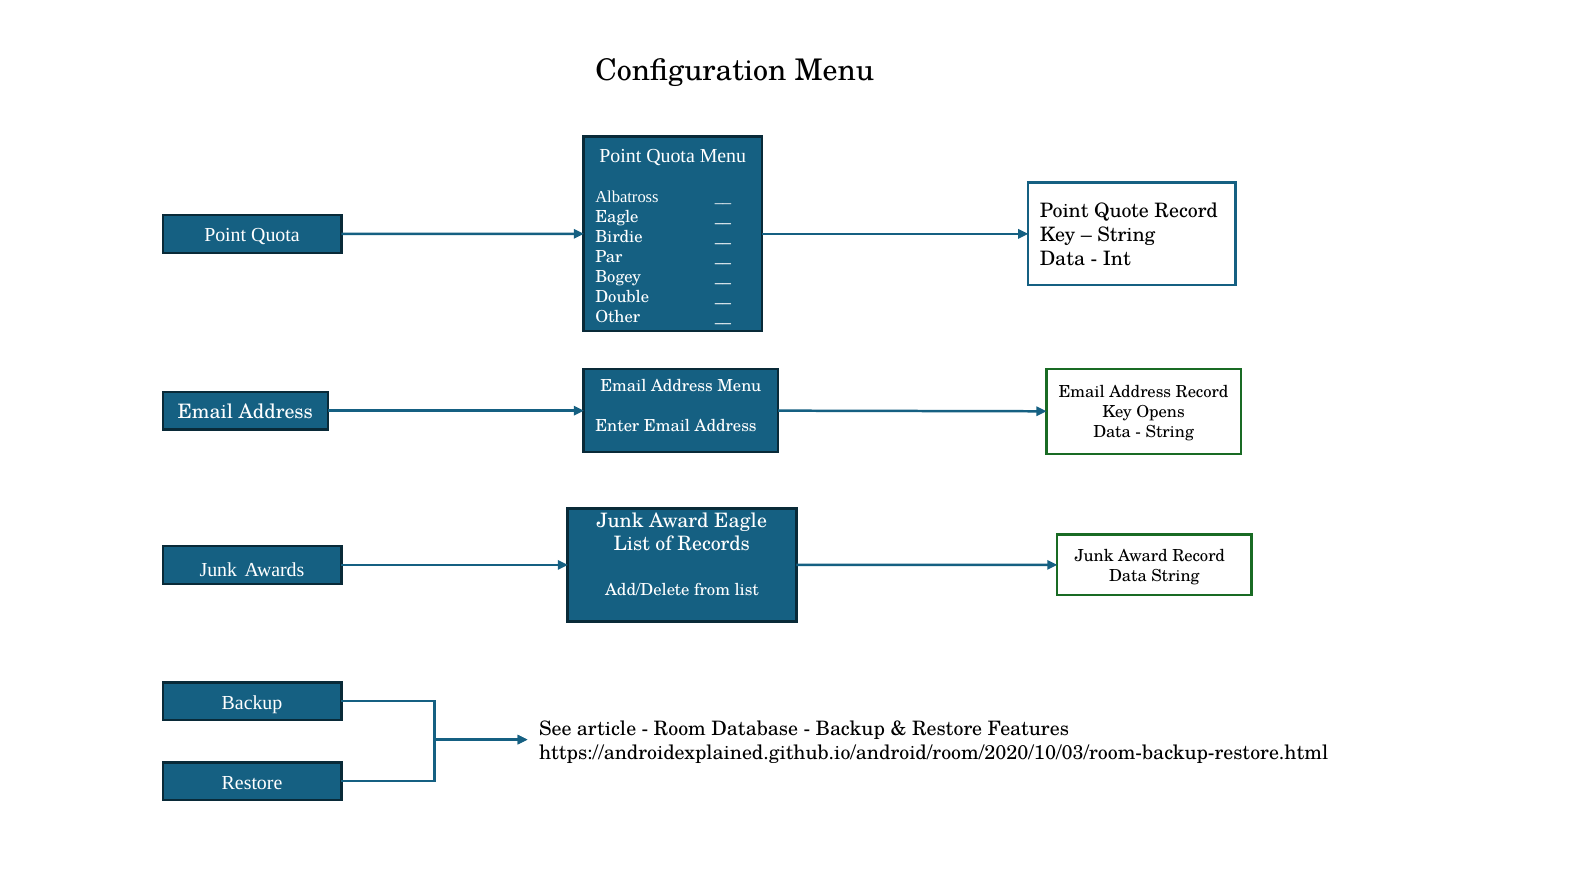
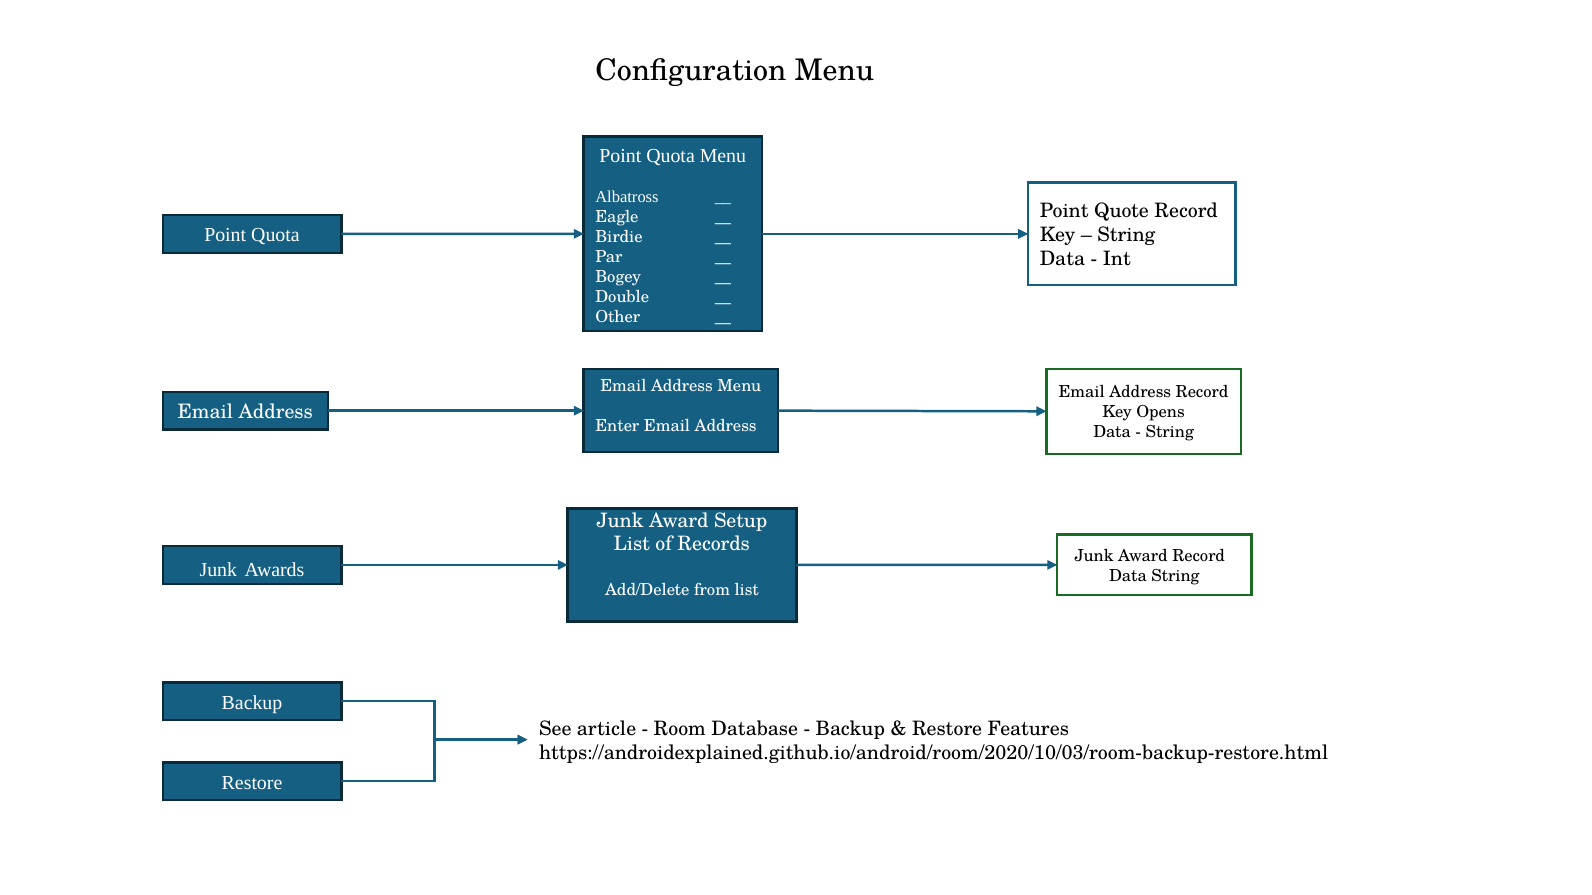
Award Eagle: Eagle -> Setup (741, 521)
